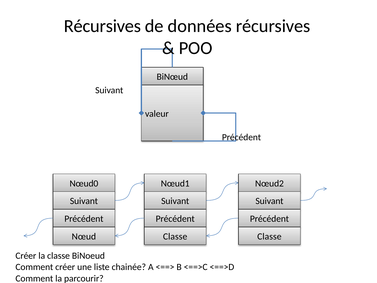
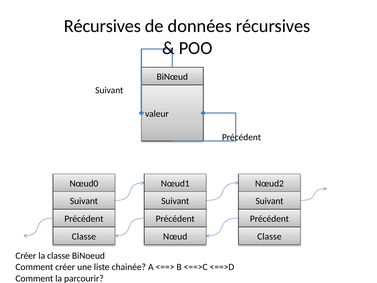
Nœud: Nœud -> Classe (84, 236)
Classe: Classe -> Nœud (175, 236)
